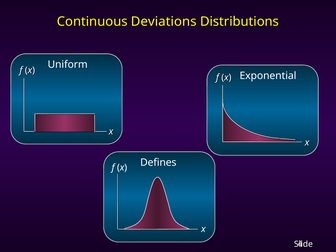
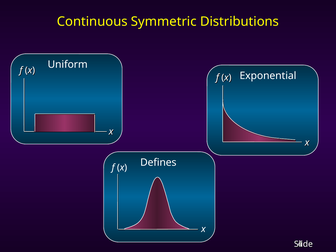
Deviations: Deviations -> Symmetric (164, 21)
